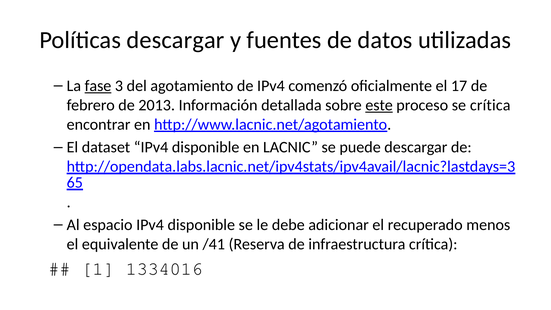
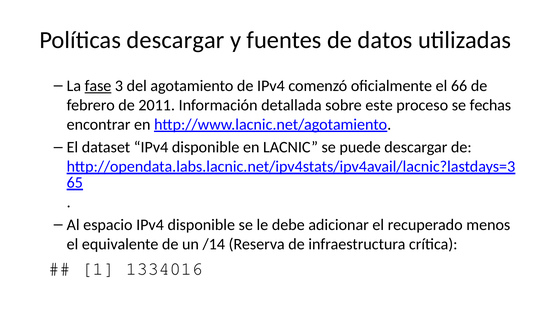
17: 17 -> 66 (459, 86)
2013: 2013 -> 2011 (157, 105)
este underline: present -> none (379, 105)
se crítica: crítica -> fechas (490, 105)
/41: /41 -> /14 (214, 244)
